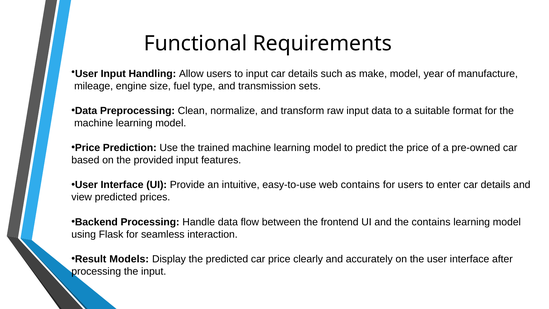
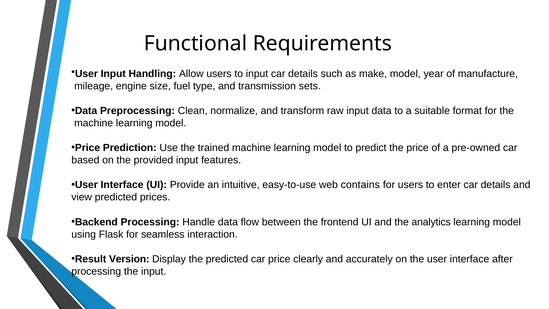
the contains: contains -> analytics (431, 222)
Models: Models -> Version (129, 259)
